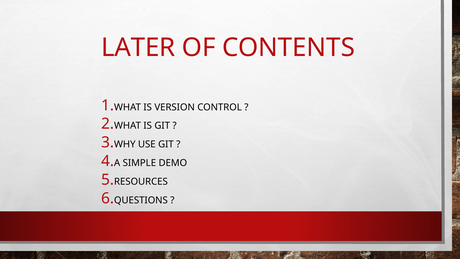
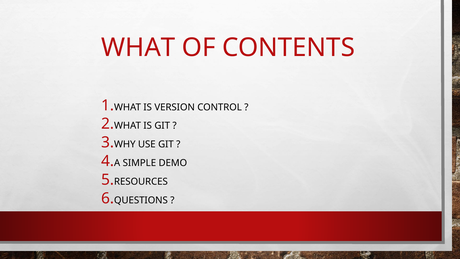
LATER: LATER -> WHAT (138, 48)
